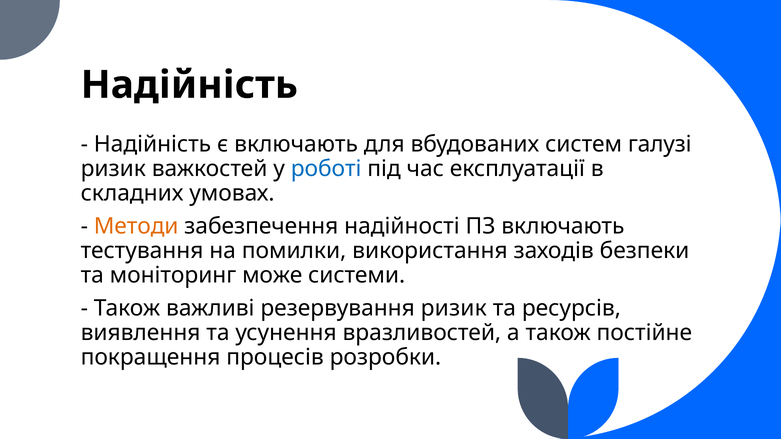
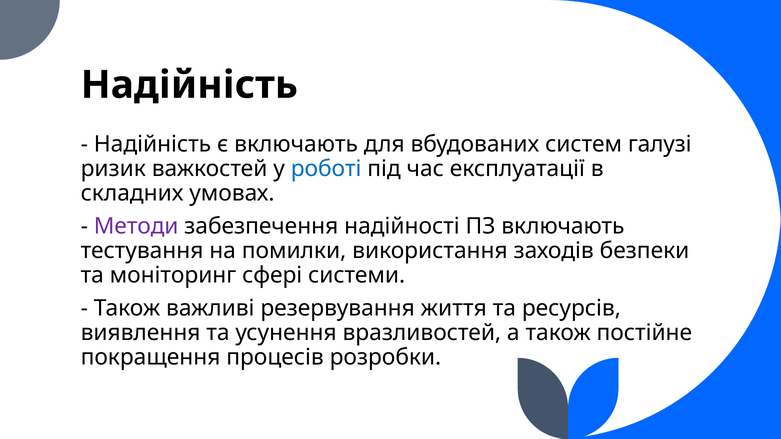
Методи colour: orange -> purple (136, 226)
може: може -> сфері (272, 276)
резервування ризик: ризик -> життя (454, 308)
